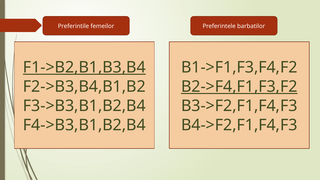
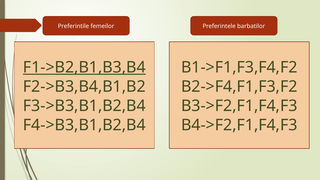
B2->F4,F1,F3,F2 underline: present -> none (239, 87)
